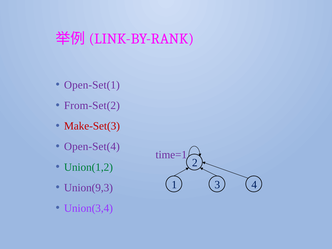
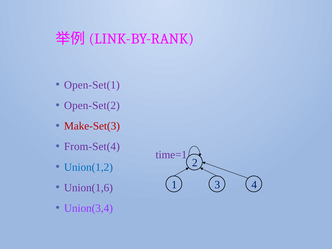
From-Set(2: From-Set(2 -> Open-Set(2 (92, 105)
Open-Set(4: Open-Set(4 -> From-Set(4 (92, 147)
Union(1,2 colour: green -> blue (88, 167)
Union(9,3: Union(9,3 -> Union(1,6 (88, 188)
